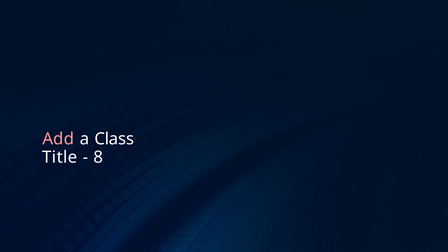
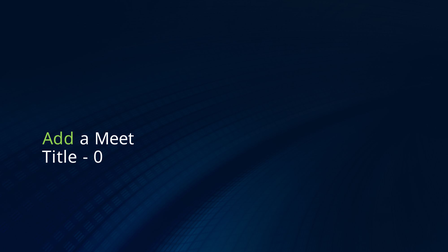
Add colour: pink -> light green (58, 139)
Class: Class -> Meet (114, 139)
8: 8 -> 0 (98, 157)
